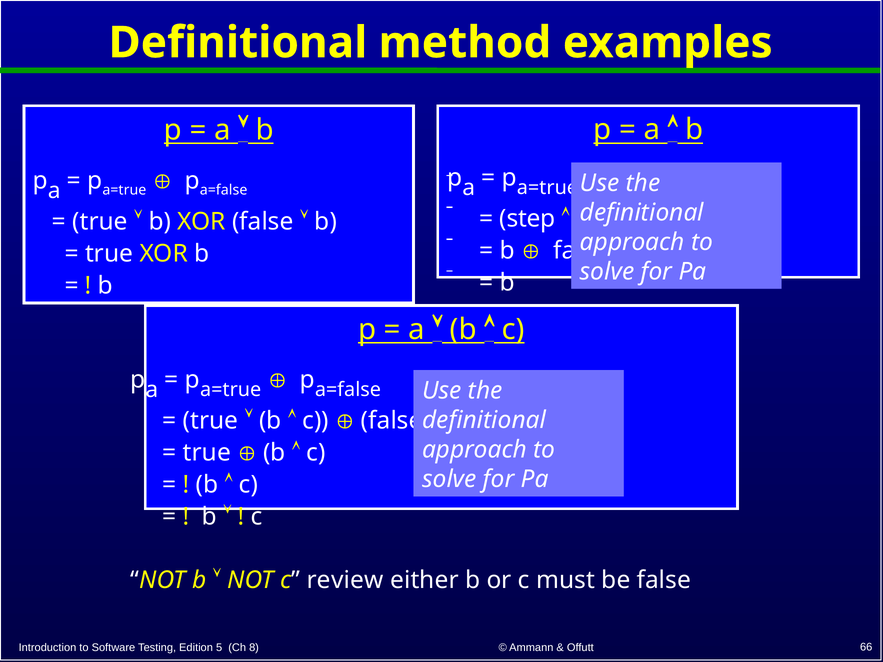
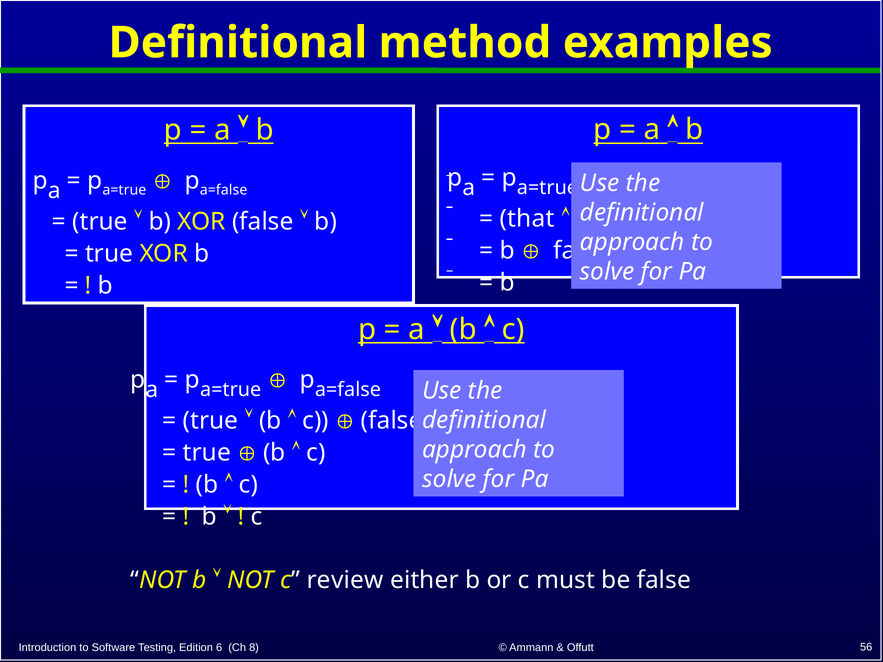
step: step -> that (527, 219)
5: 5 -> 6 (219, 648)
66: 66 -> 56 (866, 648)
